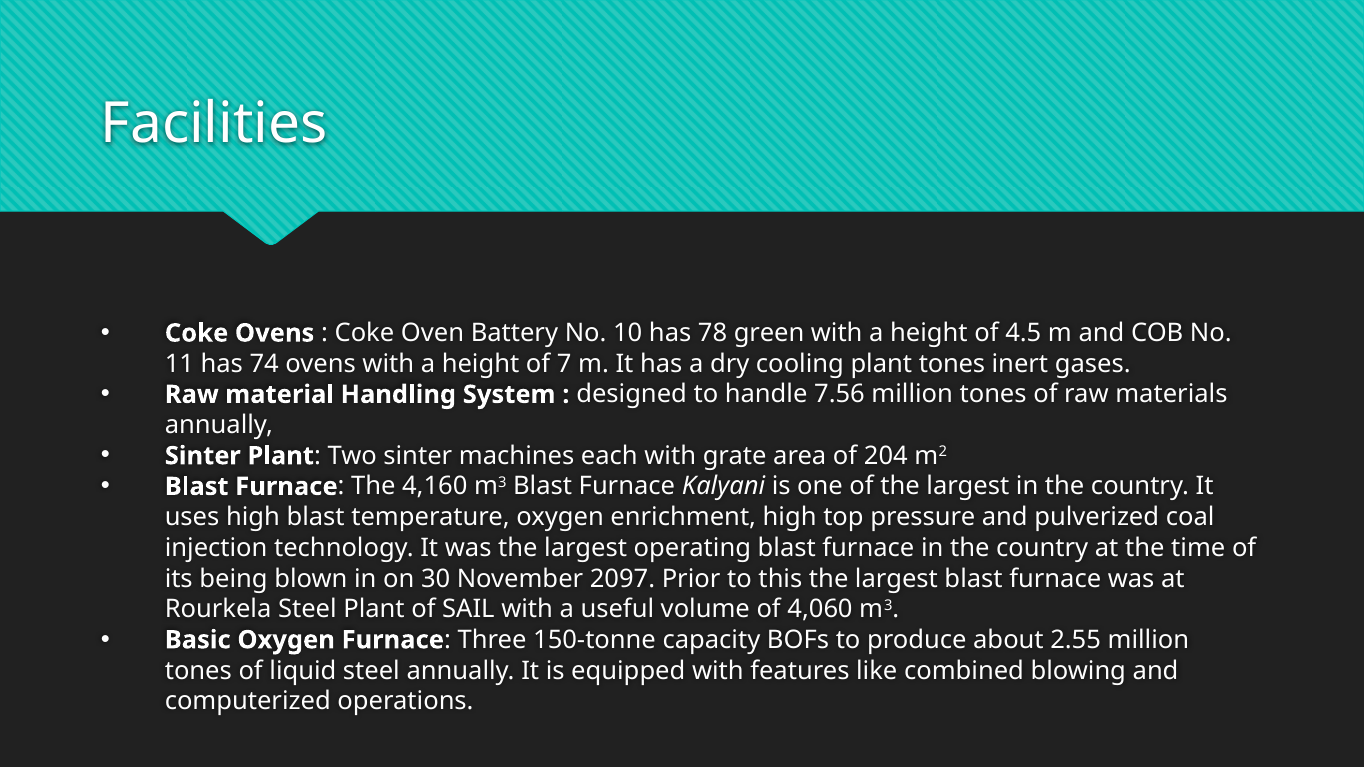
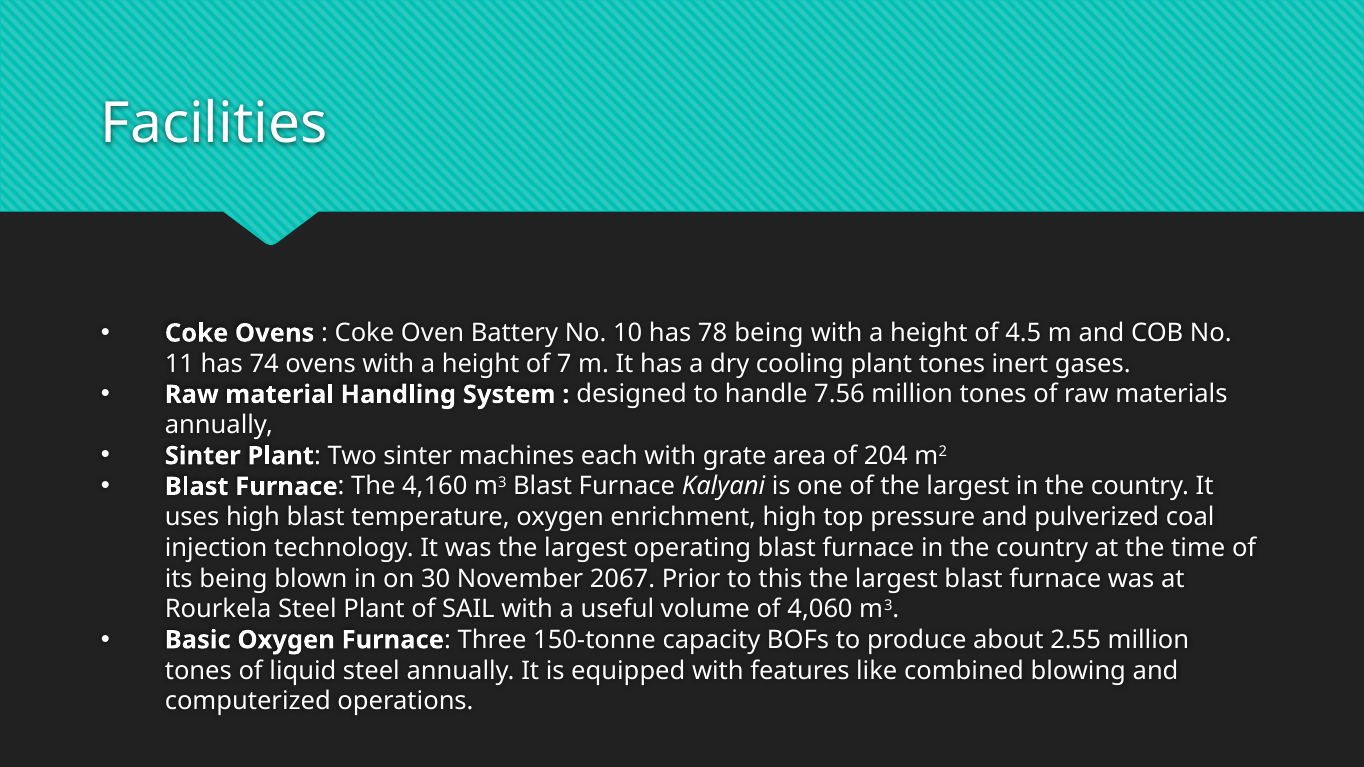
78 green: green -> being (769, 333)
2097: 2097 -> 2067 (623, 579)
